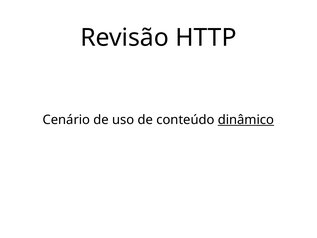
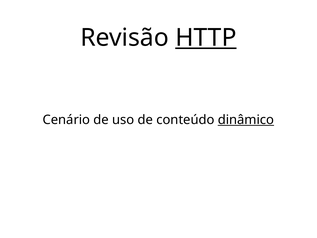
HTTP underline: none -> present (206, 38)
